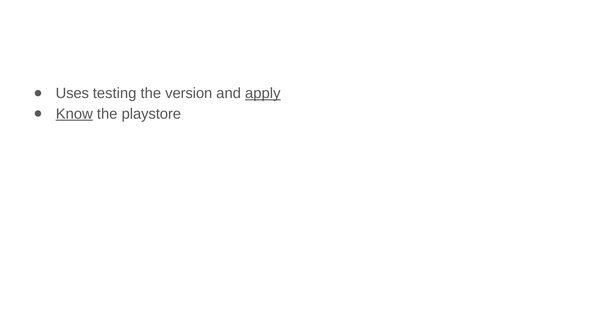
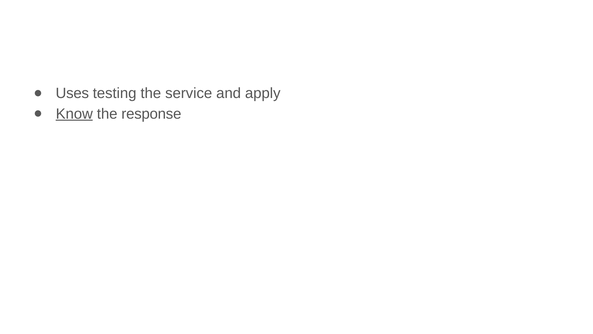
version: version -> service (189, 93)
apply underline: present -> none (263, 93)
playstore: playstore -> response (151, 114)
